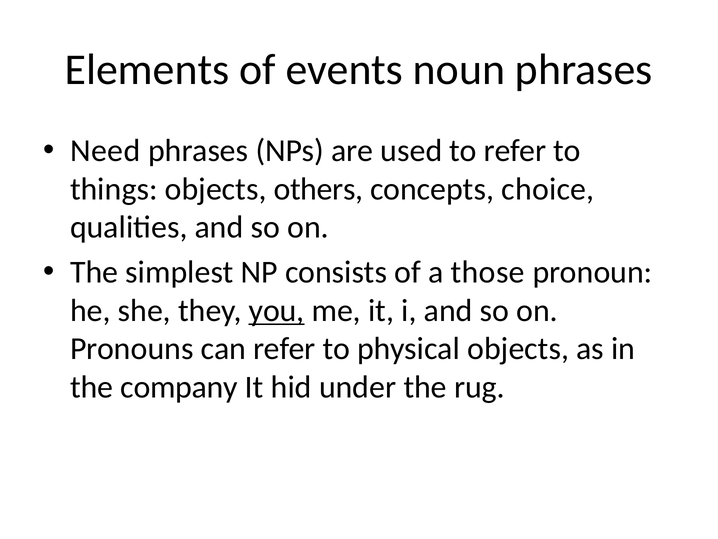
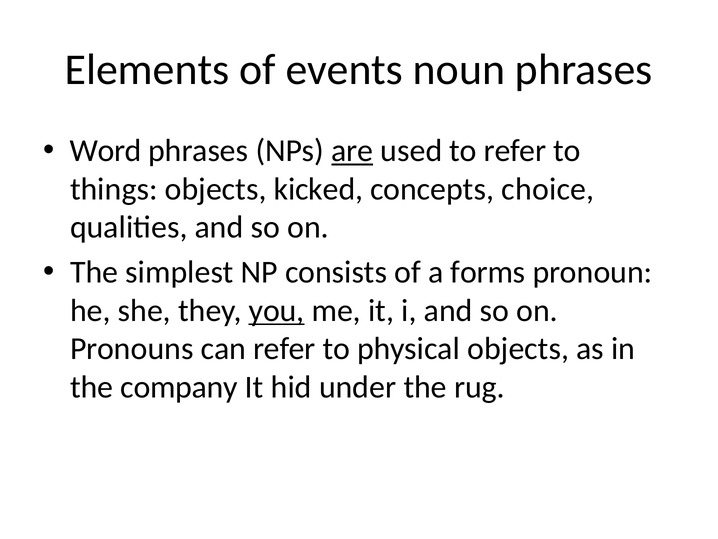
Need: Need -> Word (106, 151)
are underline: none -> present (352, 151)
others: others -> kicked (318, 189)
those: those -> forms (488, 272)
